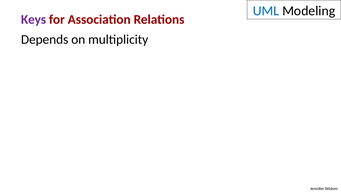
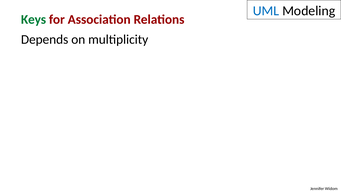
Keys colour: purple -> green (34, 19)
